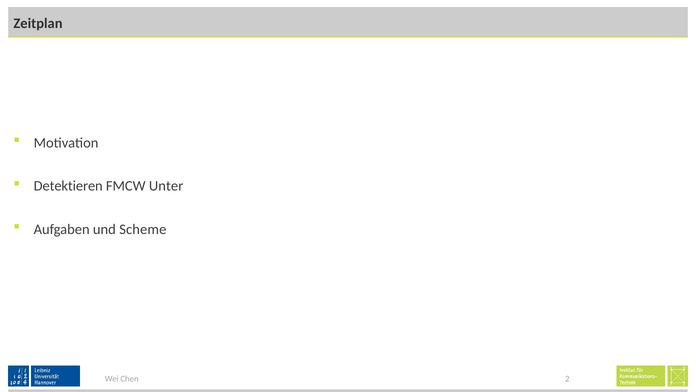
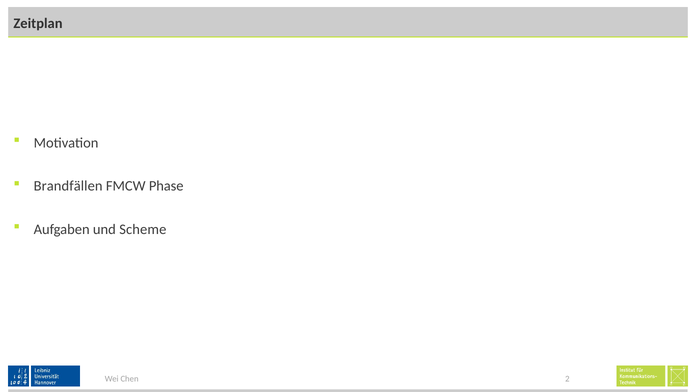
Detektieren: Detektieren -> Brandfällen (68, 186)
Unter: Unter -> Phase (166, 186)
